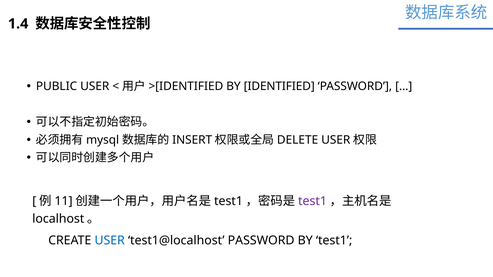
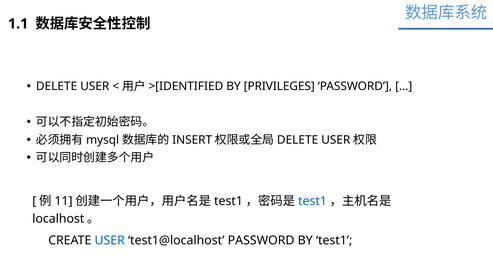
1.4: 1.4 -> 1.1 (18, 24)
PUBLIC: PUBLIC -> DELETE (57, 86)
IDENTIFIED: IDENTIFIED -> PRIVILEGES (279, 86)
test1 colour: purple -> blue (313, 201)
